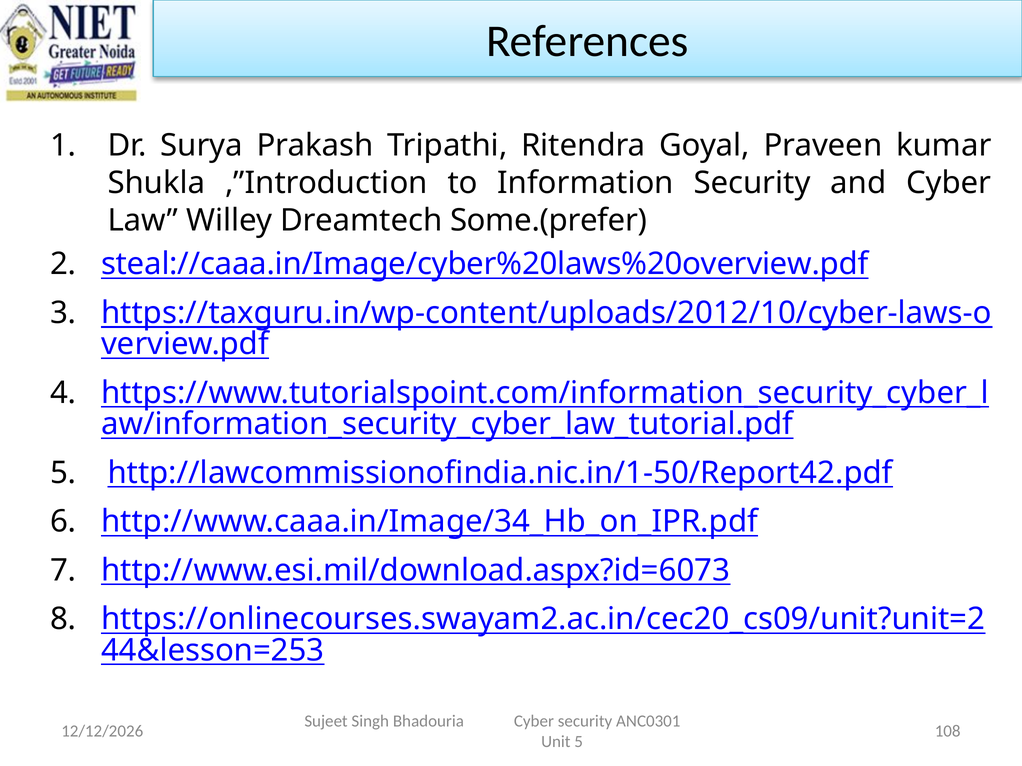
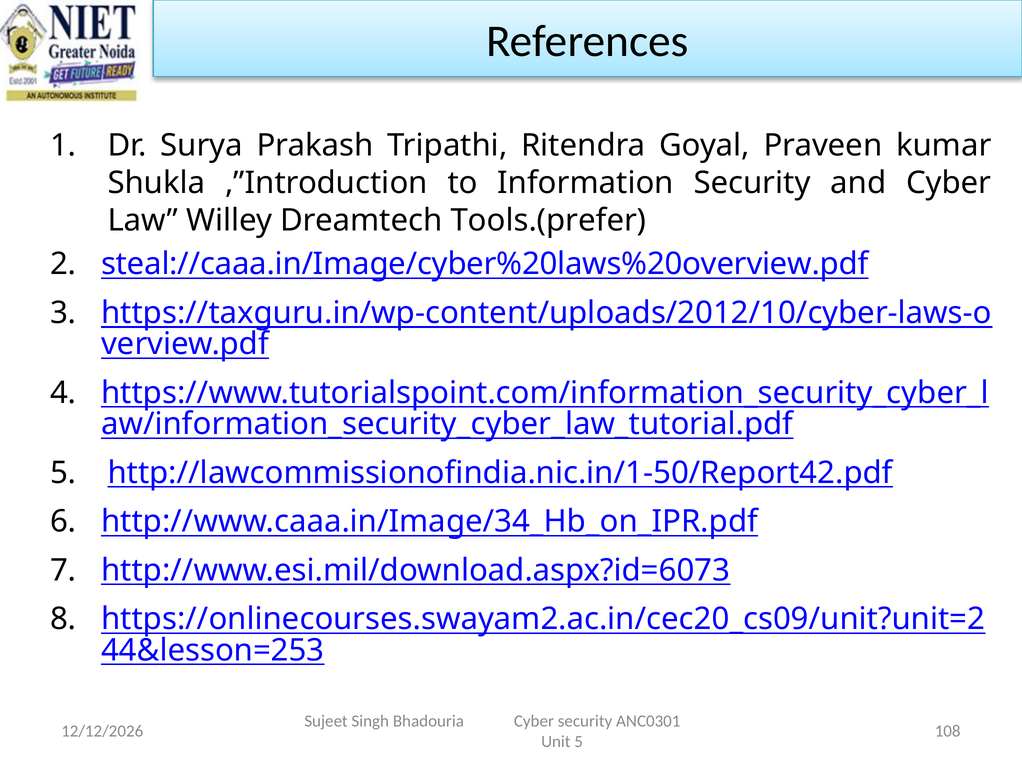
Some.(prefer: Some.(prefer -> Tools.(prefer (548, 221)
